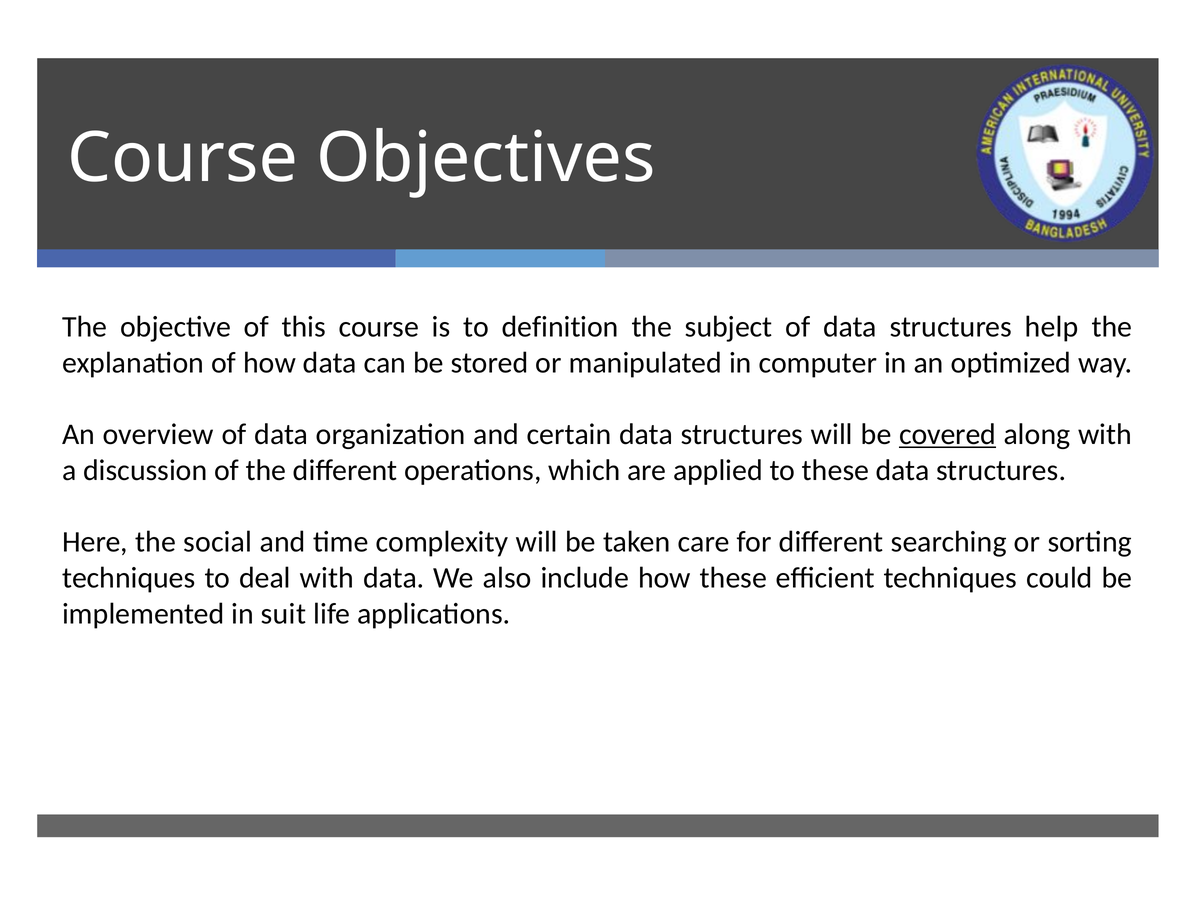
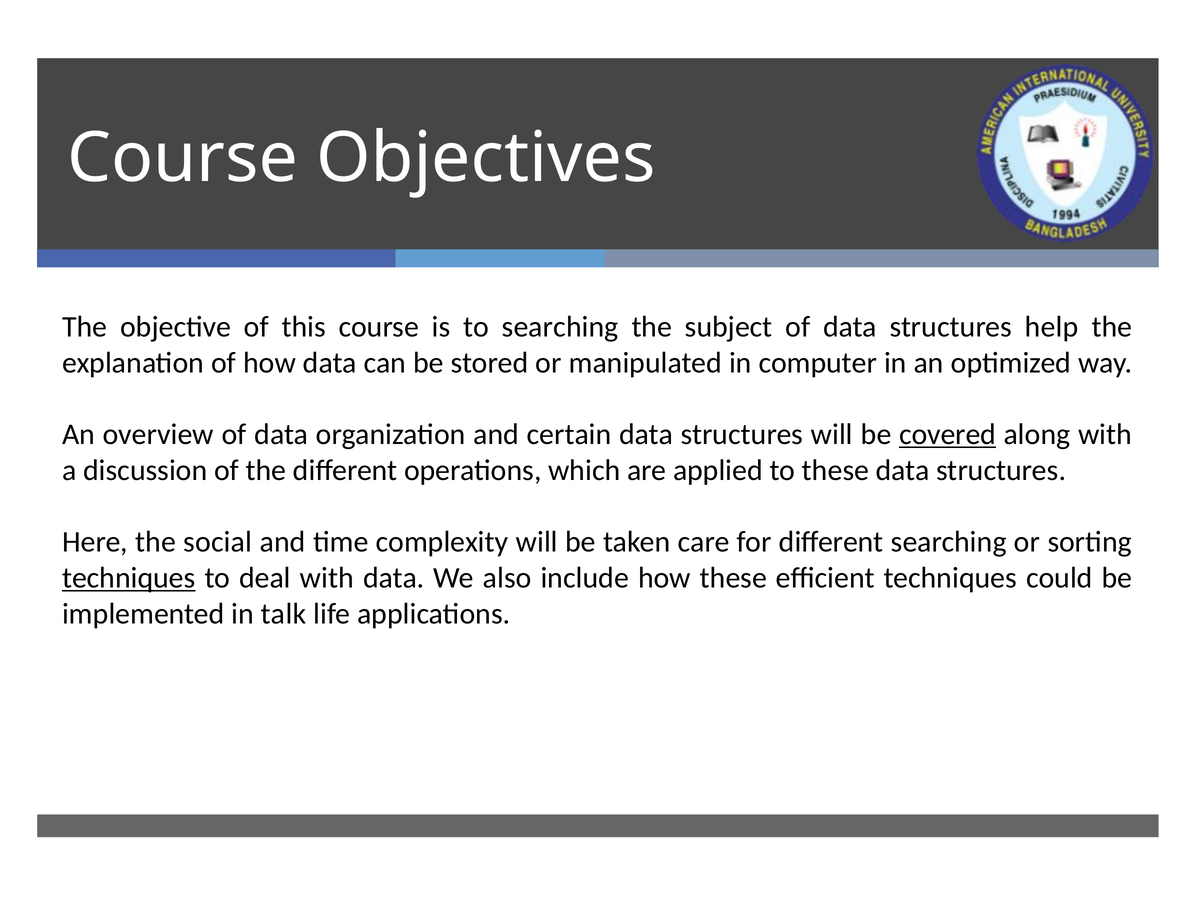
to definition: definition -> searching (560, 327)
techniques underline: none -> present (129, 578)
suit: suit -> talk (283, 614)
